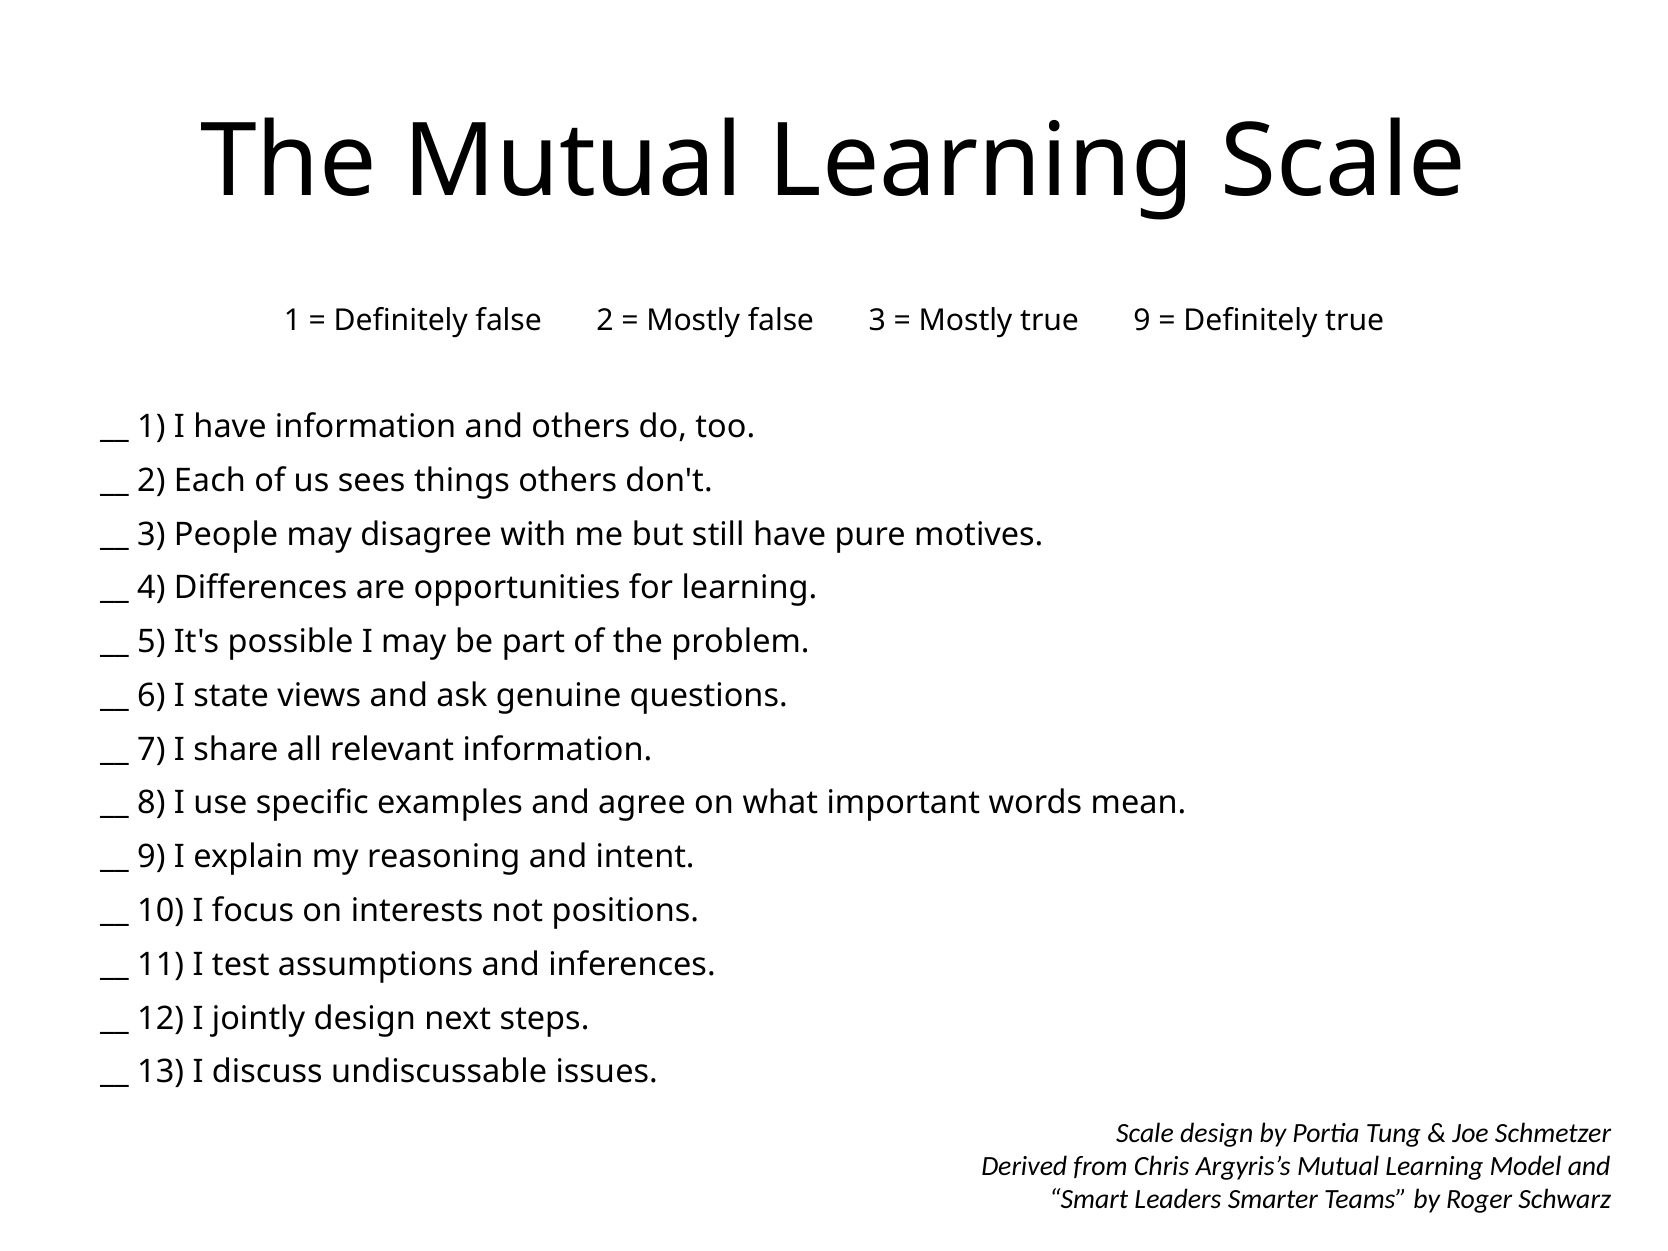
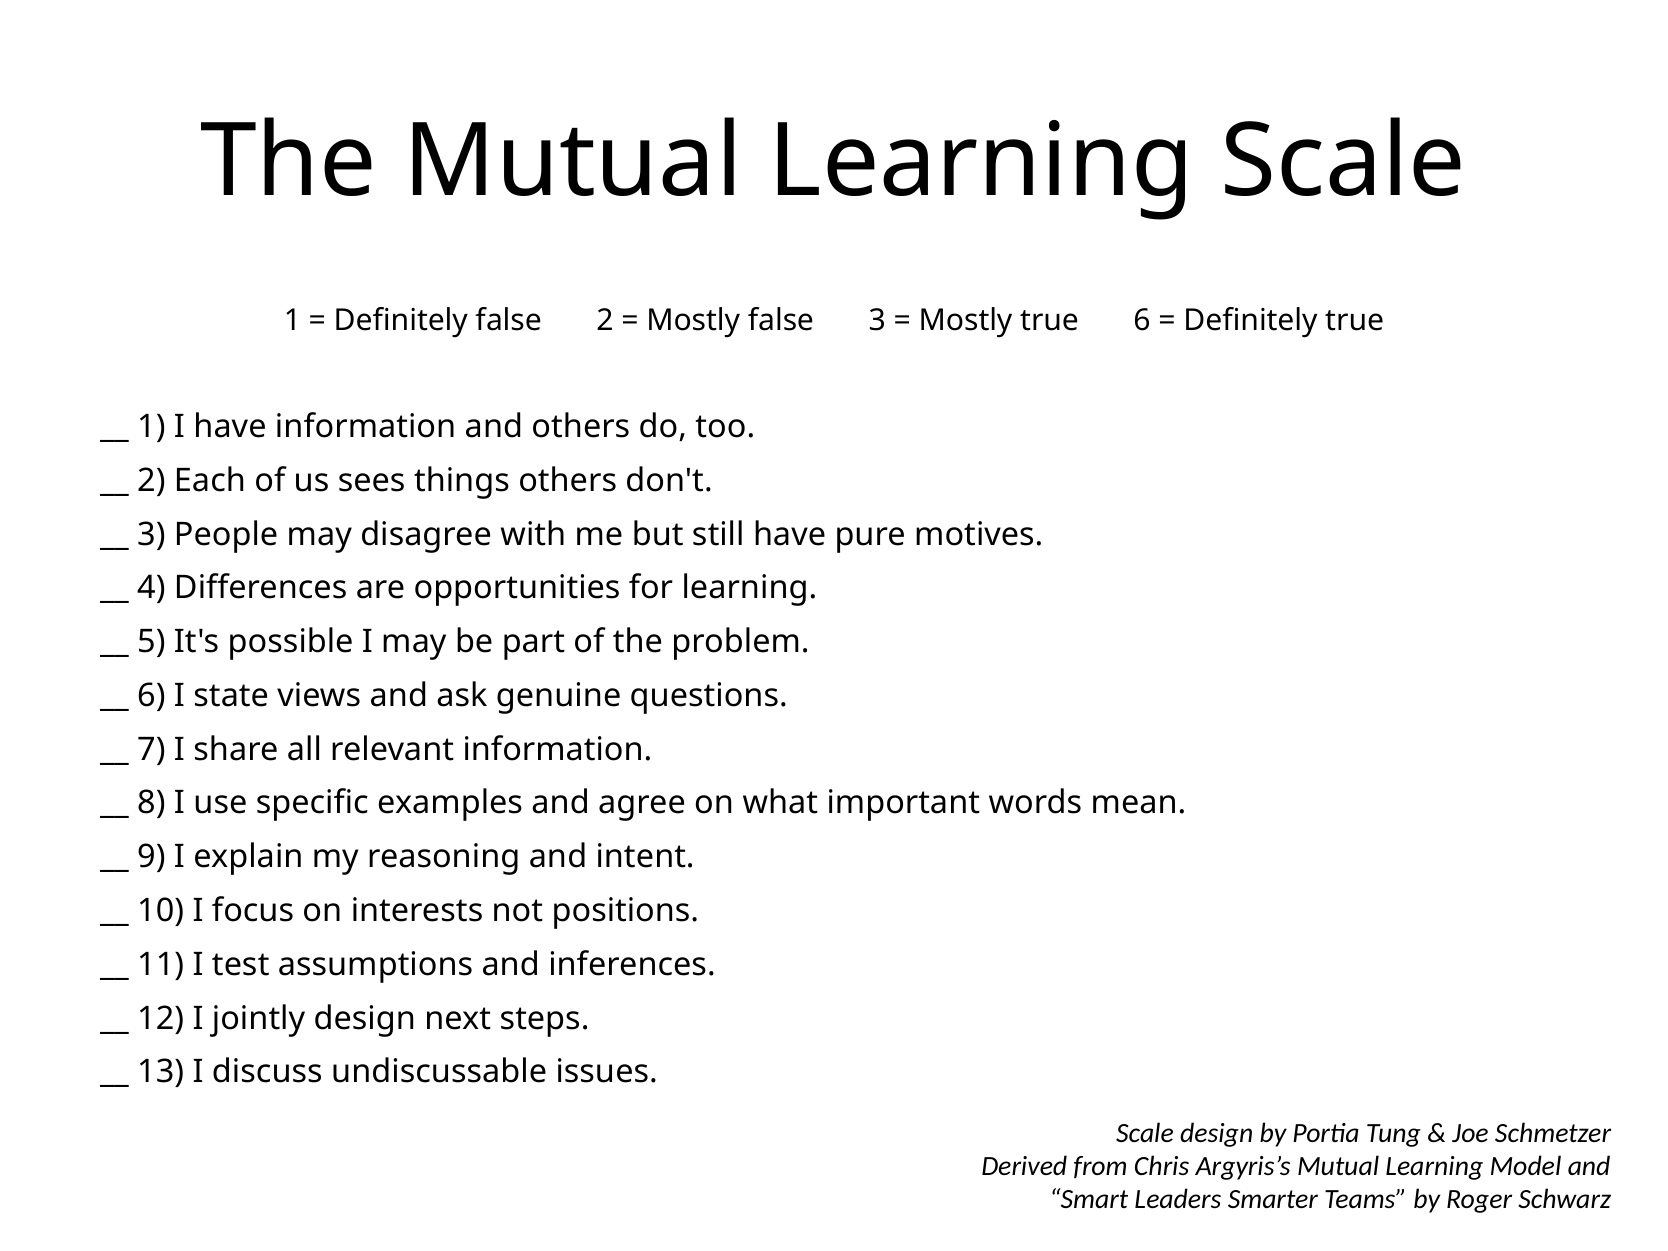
true 9: 9 -> 6 (1142, 320)
